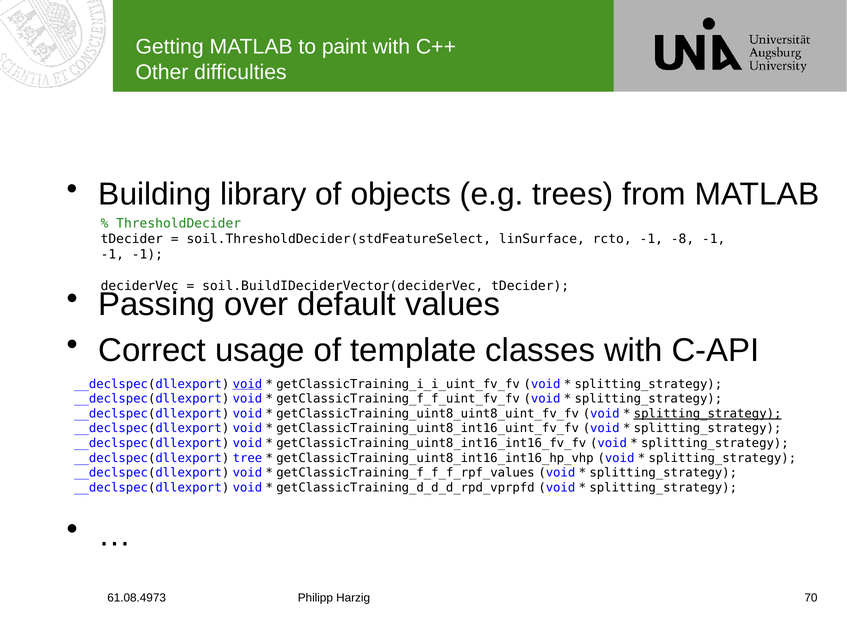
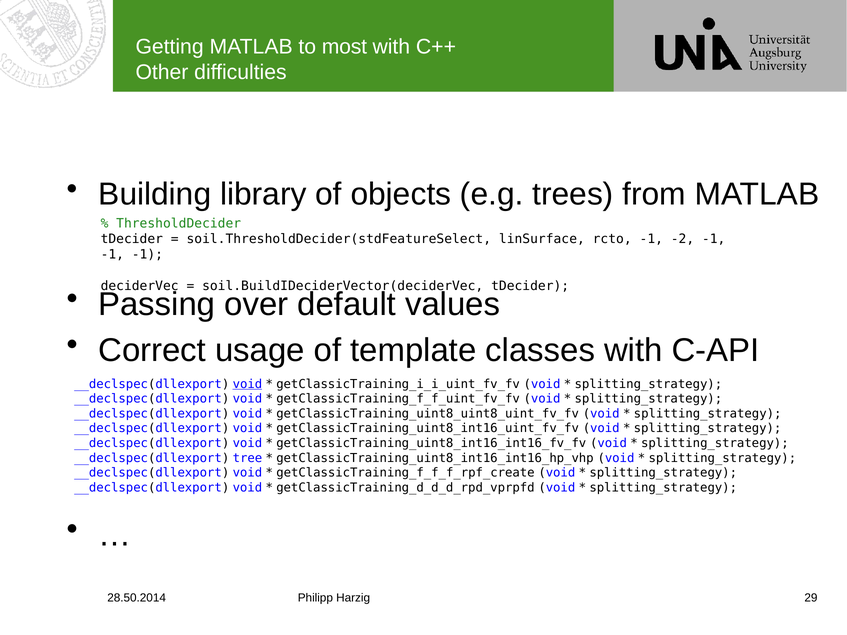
paint: paint -> most (344, 47)
-8: -8 -> -2 (682, 239)
splitting_strategy underline: present -> none (708, 414)
getClassicTraining_f_f_f_rpf_values: getClassicTraining_f_f_f_rpf_values -> getClassicTraining_f_f_f_rpf_create (405, 473)
61.08.4973: 61.08.4973 -> 28.50.2014 (137, 598)
70: 70 -> 29 (811, 598)
